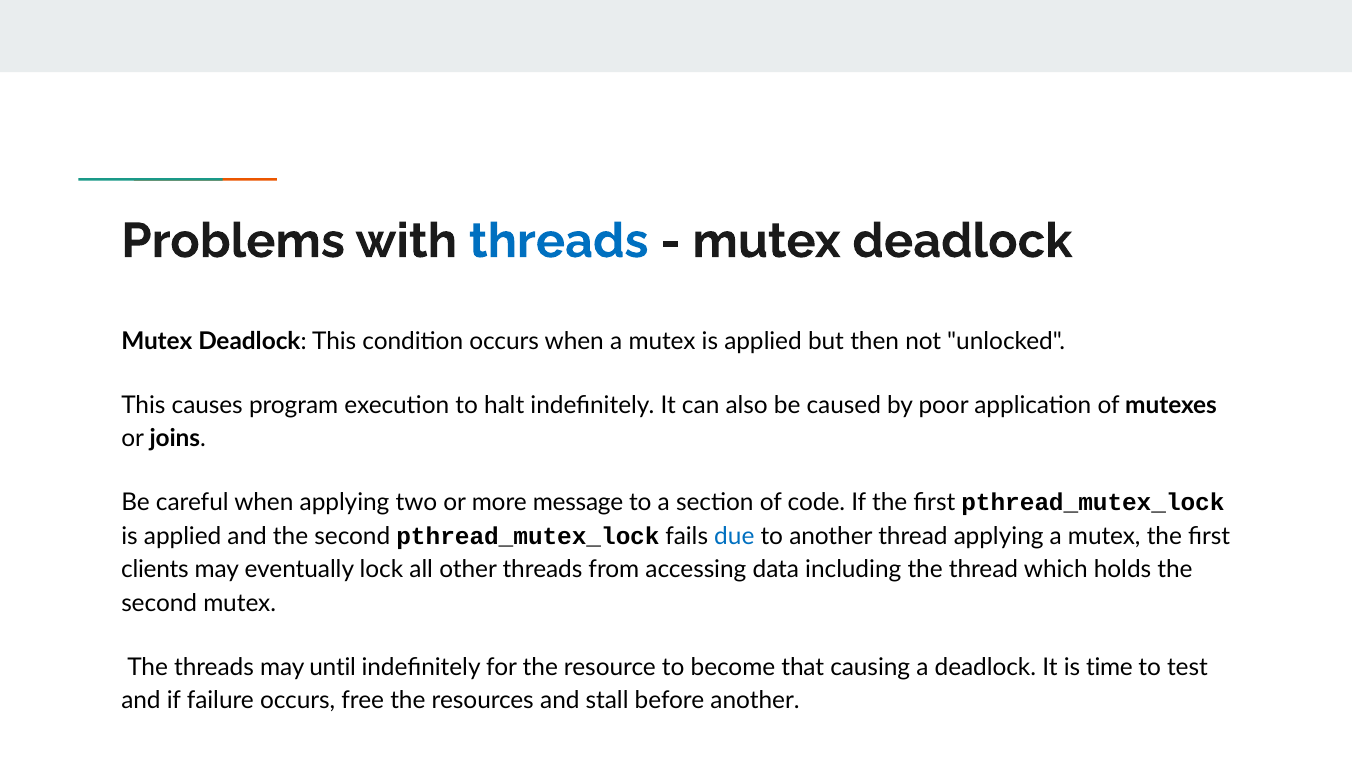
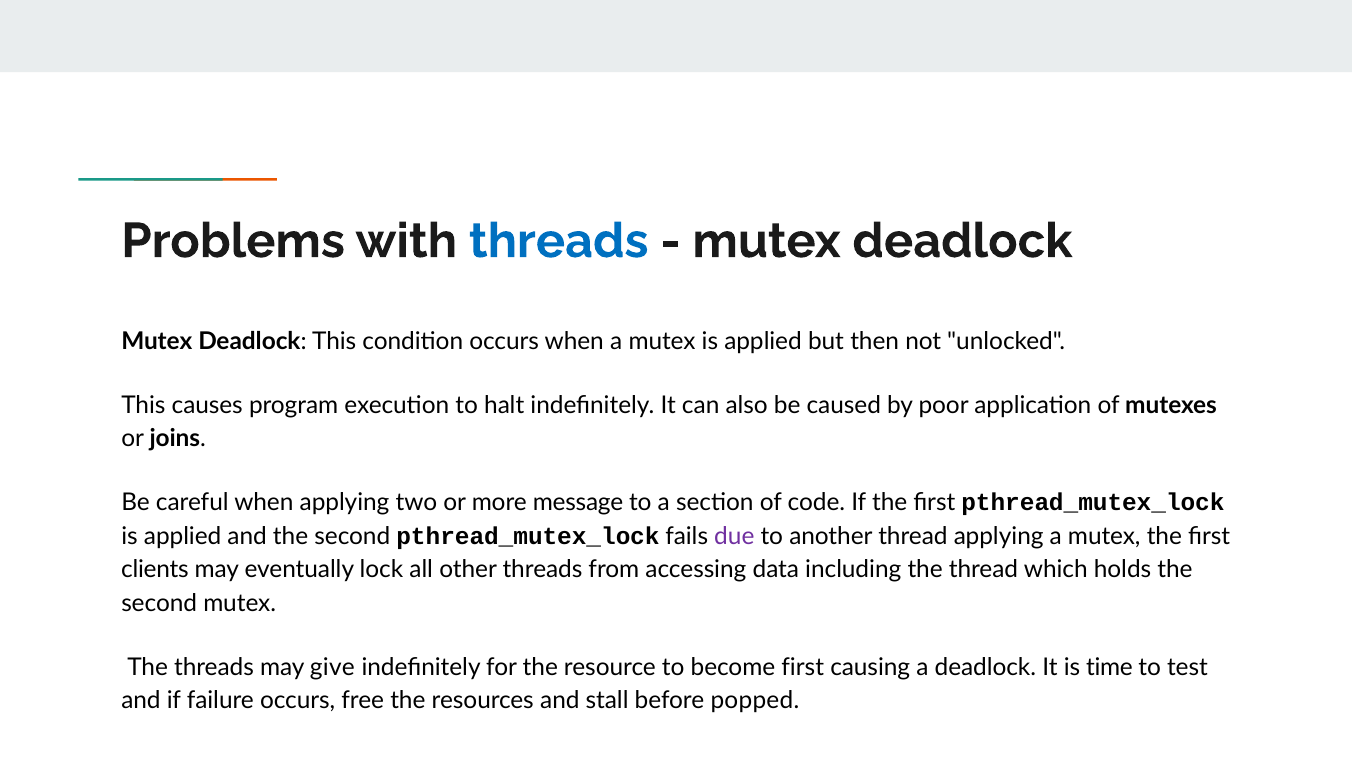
due colour: blue -> purple (734, 536)
until: until -> give (332, 668)
become that: that -> first (803, 668)
before another: another -> popped (755, 701)
